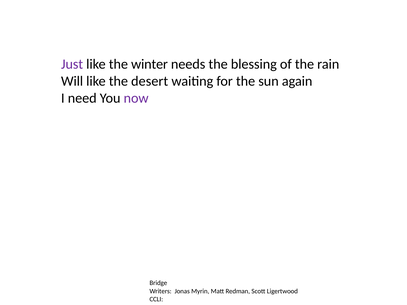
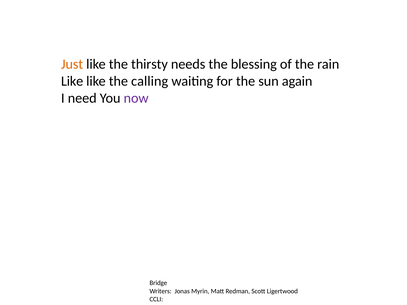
Just colour: purple -> orange (72, 64)
winter: winter -> thirsty (149, 64)
Will: Will -> Like (72, 81)
desert: desert -> calling (150, 81)
